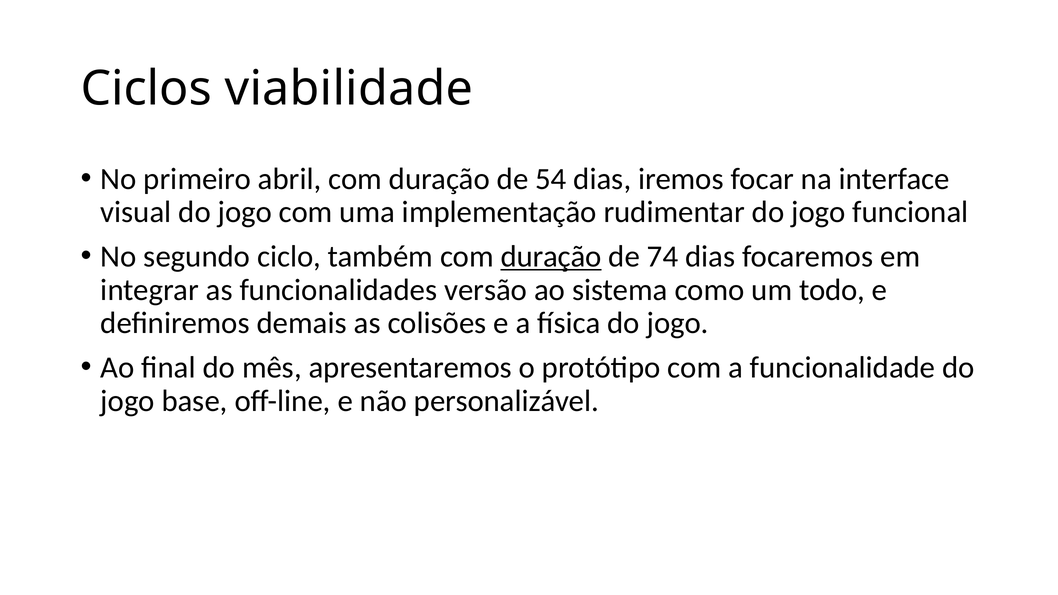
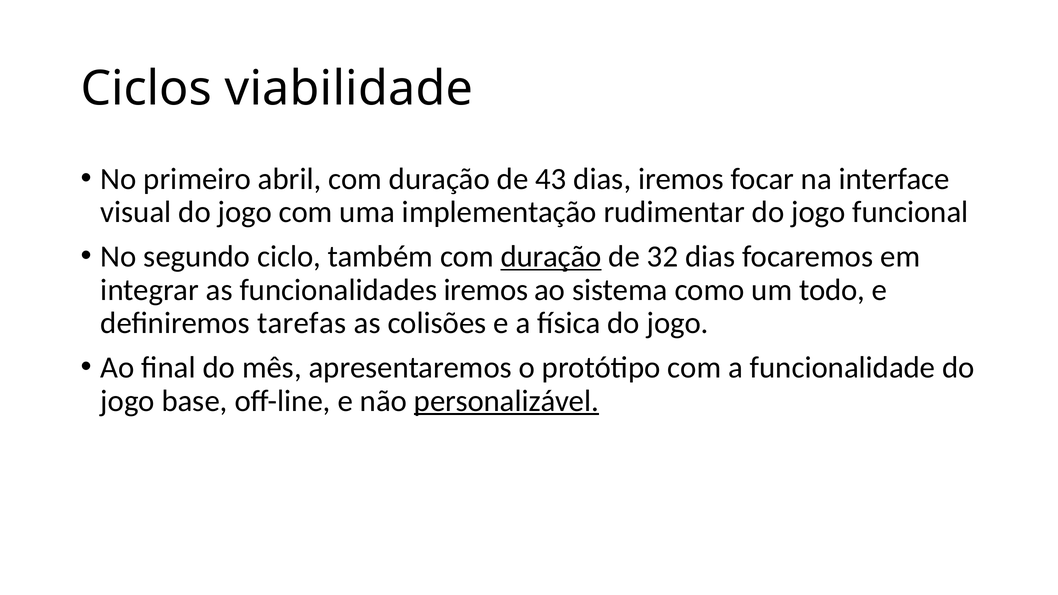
54: 54 -> 43 (551, 179)
74: 74 -> 32 (663, 257)
funcionalidades versão: versão -> iremos (486, 290)
demais: demais -> tarefas (302, 323)
personalizável underline: none -> present (506, 401)
